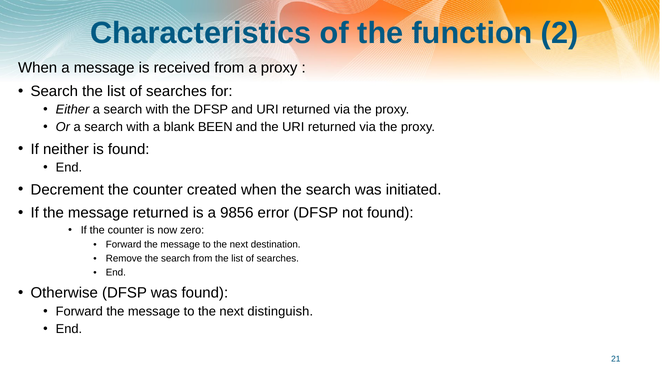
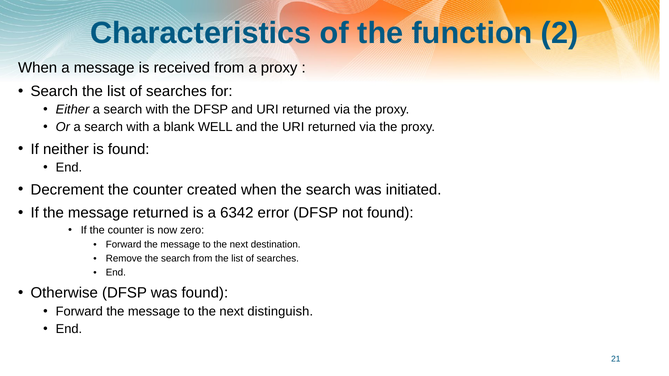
BEEN: BEEN -> WELL (215, 127)
9856: 9856 -> 6342 (237, 213)
